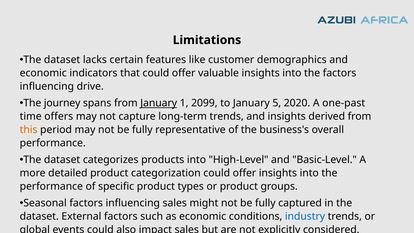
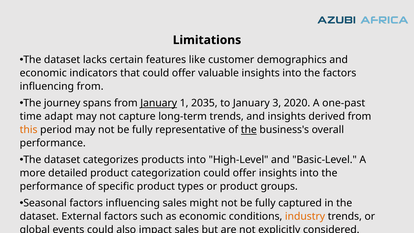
influencing drive: drive -> from (90, 86)
2099: 2099 -> 2035 (204, 103)
5: 5 -> 3 (277, 103)
offers: offers -> adapt (59, 116)
the underline: none -> present (249, 130)
industry colour: blue -> orange (305, 216)
